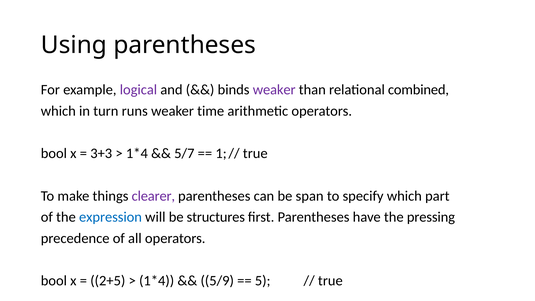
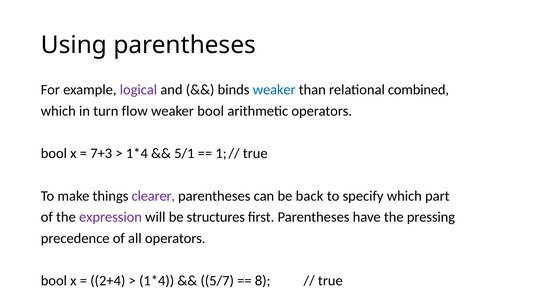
weaker colour: purple -> blue (274, 90)
runs: runs -> flow (135, 111)
weaker time: time -> bool (211, 111)
3+3: 3+3 -> 7+3 (101, 153)
5/7: 5/7 -> 5/1 (184, 153)
span: span -> back (310, 196)
expression colour: blue -> purple (110, 217)
2+5: 2+5 -> 2+4 (108, 281)
5/9: 5/9 -> 5/7 (217, 281)
5: 5 -> 8 (263, 281)
